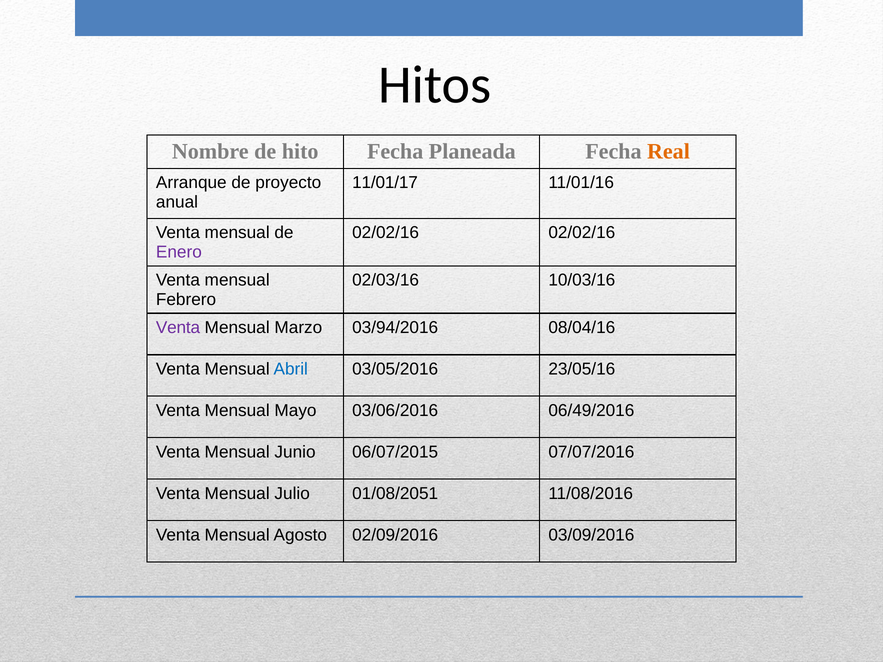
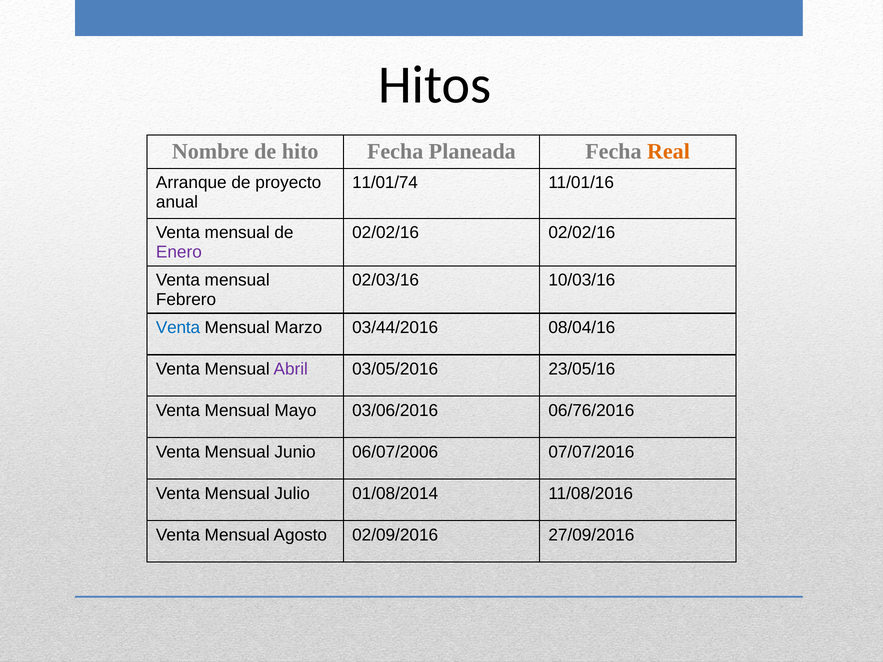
11/01/17: 11/01/17 -> 11/01/74 (385, 183)
Venta colour: purple -> blue (178, 328)
03/94/2016: 03/94/2016 -> 03/44/2016 (395, 328)
Abril colour: blue -> purple (291, 369)
06/49/2016: 06/49/2016 -> 06/76/2016 (591, 411)
06/07/2015: 06/07/2015 -> 06/07/2006 (395, 452)
01/08/2051: 01/08/2051 -> 01/08/2014 (395, 494)
03/09/2016: 03/09/2016 -> 27/09/2016 (591, 535)
